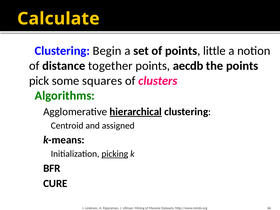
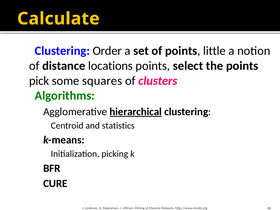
Begin: Begin -> Order (107, 51)
together: together -> locations (110, 66)
aecdb: aecdb -> select (188, 66)
assigned: assigned -> statistics (118, 126)
picking underline: present -> none (115, 154)
